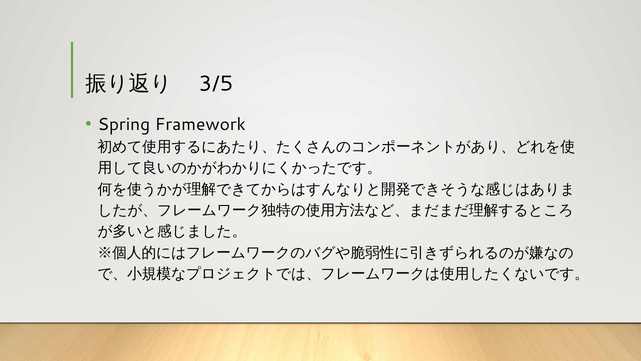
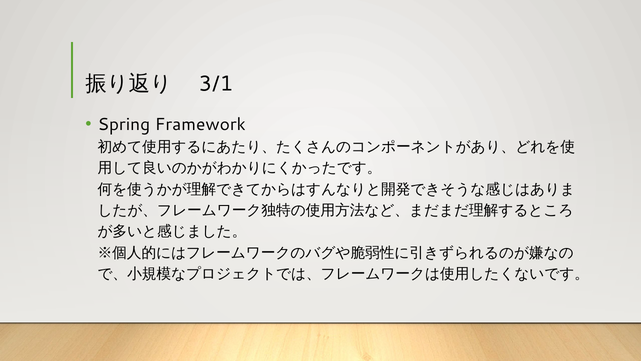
3/5: 3/5 -> 3/1 (216, 83)
